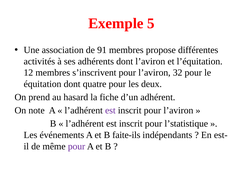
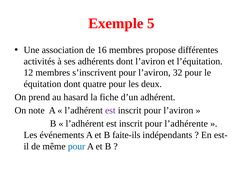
91: 91 -> 16 (102, 50)
l’statistique: l’statistique -> l’adhérente (186, 124)
pour colour: purple -> blue (77, 147)
